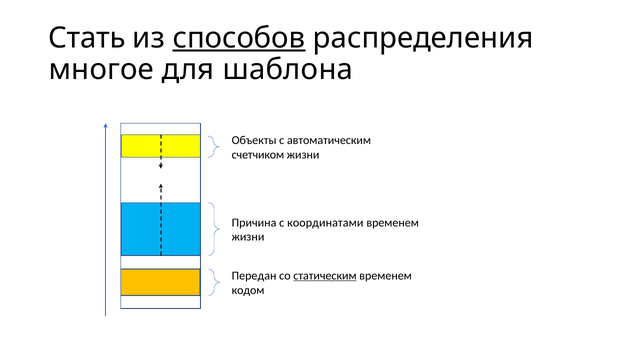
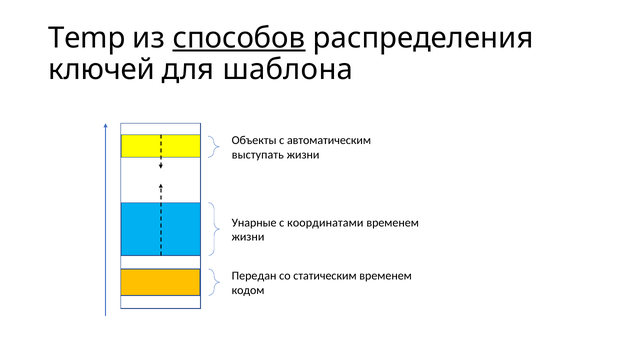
Стать: Стать -> Temp (87, 38)
многое: многое -> ключей (102, 70)
счетчиком: счетчиком -> выступать (258, 155)
Причина: Причина -> Унарные (254, 223)
статическим underline: present -> none (325, 276)
